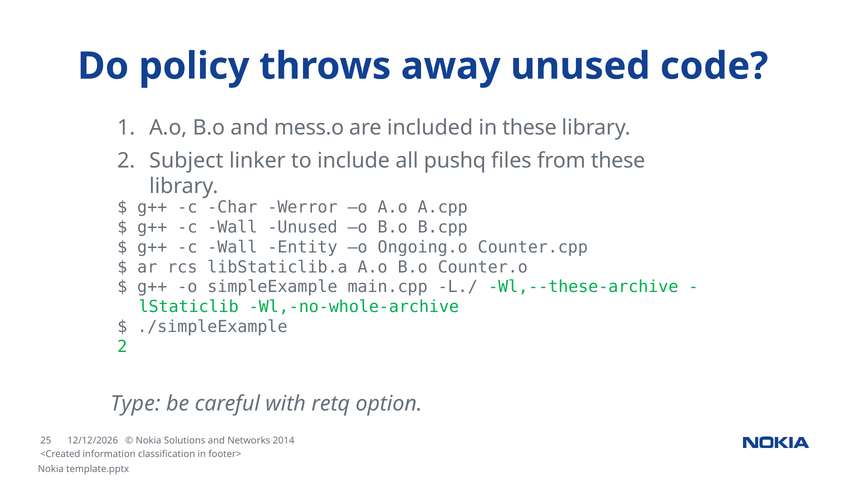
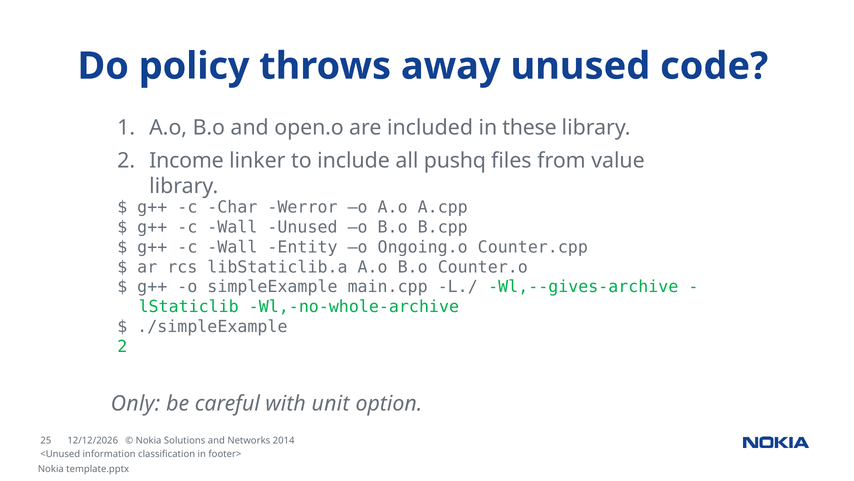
mess.o: mess.o -> open.o (309, 128)
Subject: Subject -> Income (186, 160)
from these: these -> value (618, 160)
Wl,--these-archive: Wl,--these-archive -> Wl,--gives-archive (583, 287)
Type: Type -> Only (135, 403)
retq: retq -> unit (331, 403)
<Created: <Created -> <Unused (60, 454)
